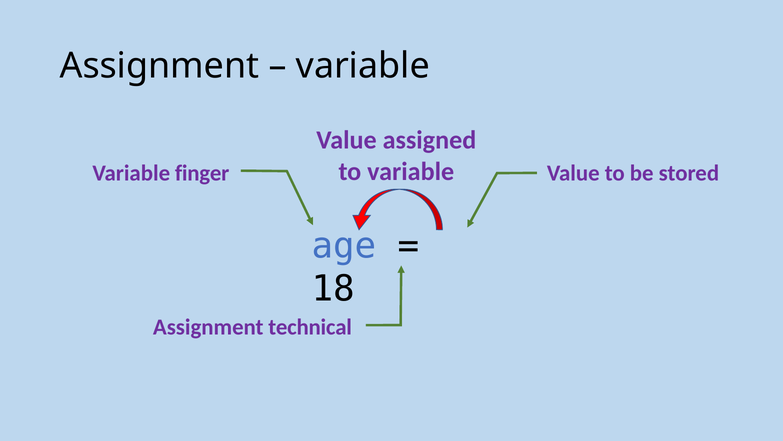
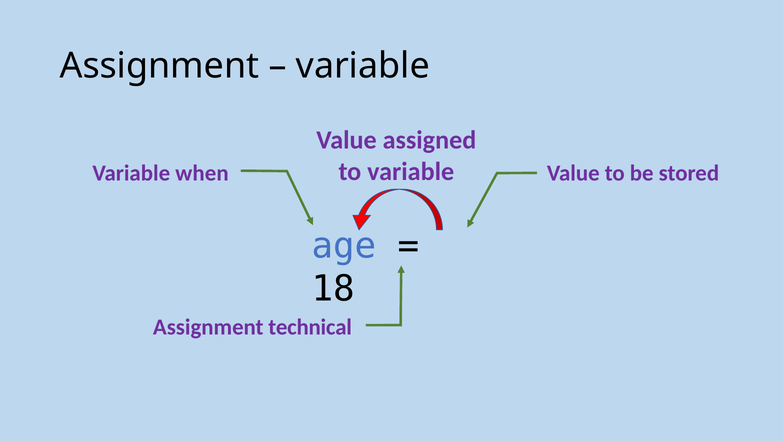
finger: finger -> when (202, 173)
